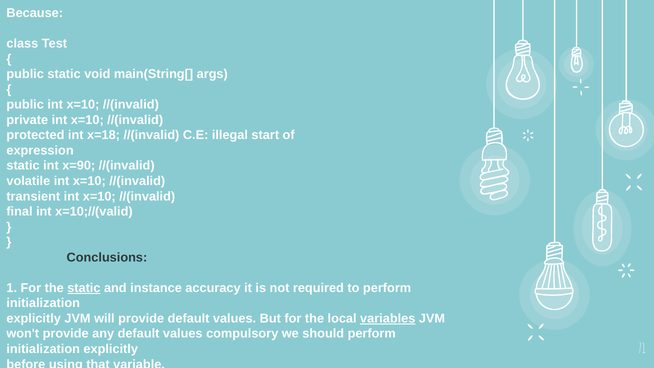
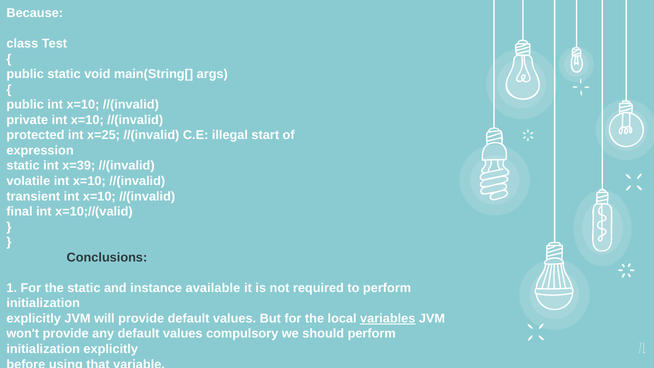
x=18: x=18 -> x=25 (104, 135)
x=90: x=90 -> x=39 (79, 166)
static underline: present -> none (84, 288)
accuracy: accuracy -> available (213, 288)
